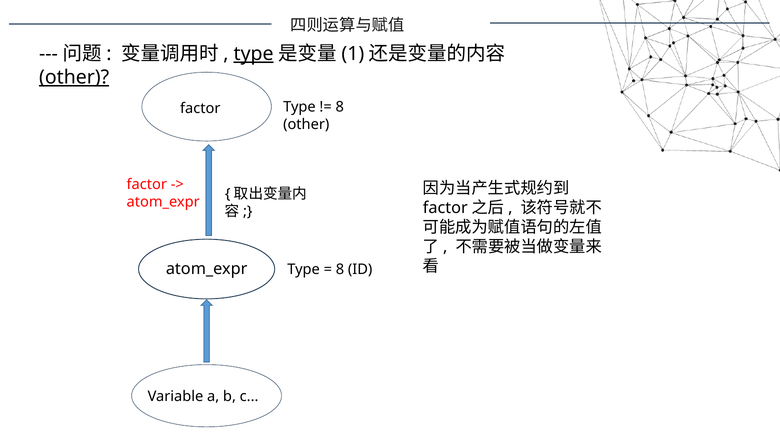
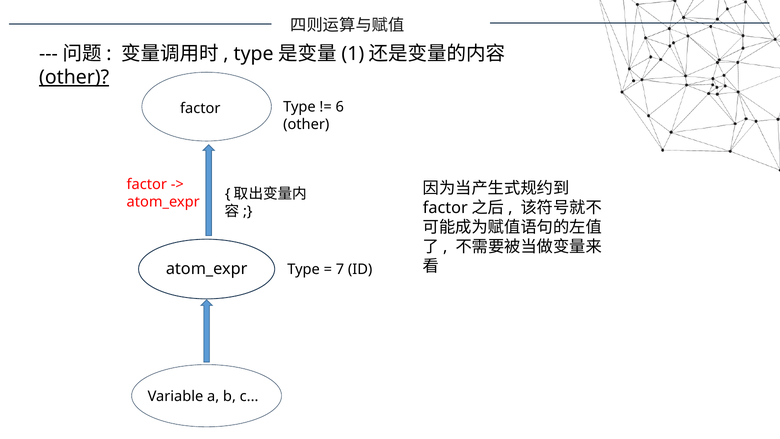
type underline: present -> none (254, 54)
8: 8 -> 6 (340, 107)
8: 8 -> 7 (340, 269)
